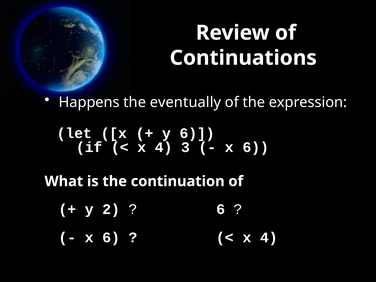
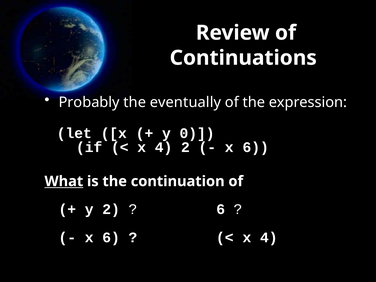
Happens: Happens -> Probably (89, 102)
y 6: 6 -> 0 (197, 133)
4 3: 3 -> 2 (186, 147)
What underline: none -> present (64, 181)
